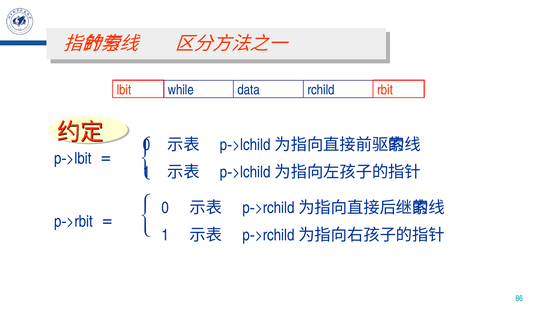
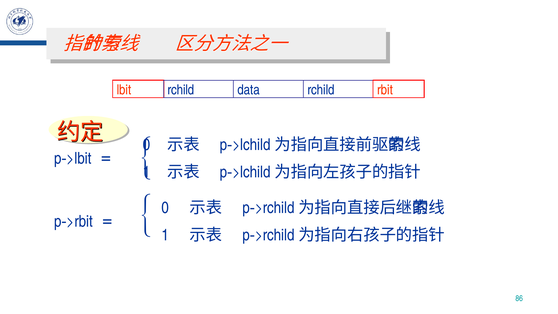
lbit while: while -> rchild (181, 90)
